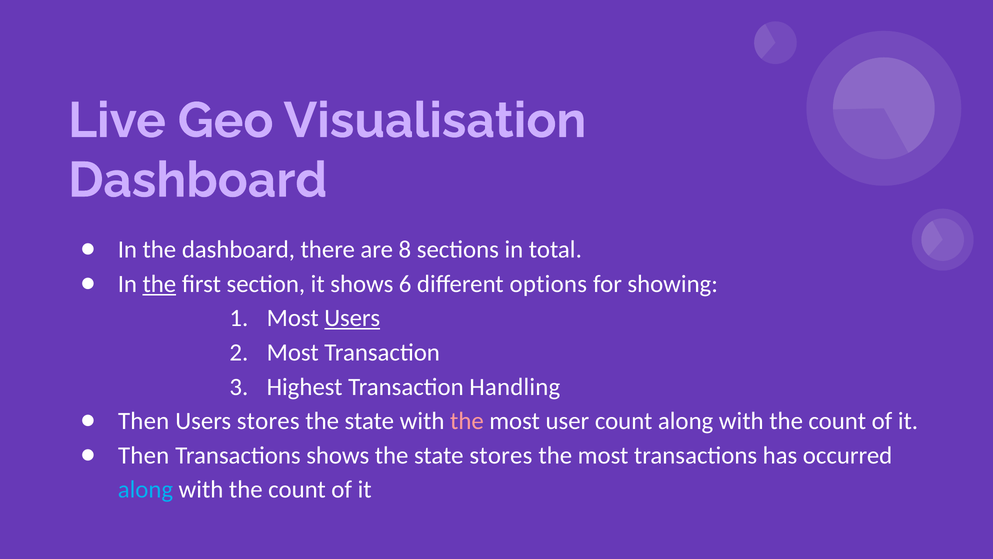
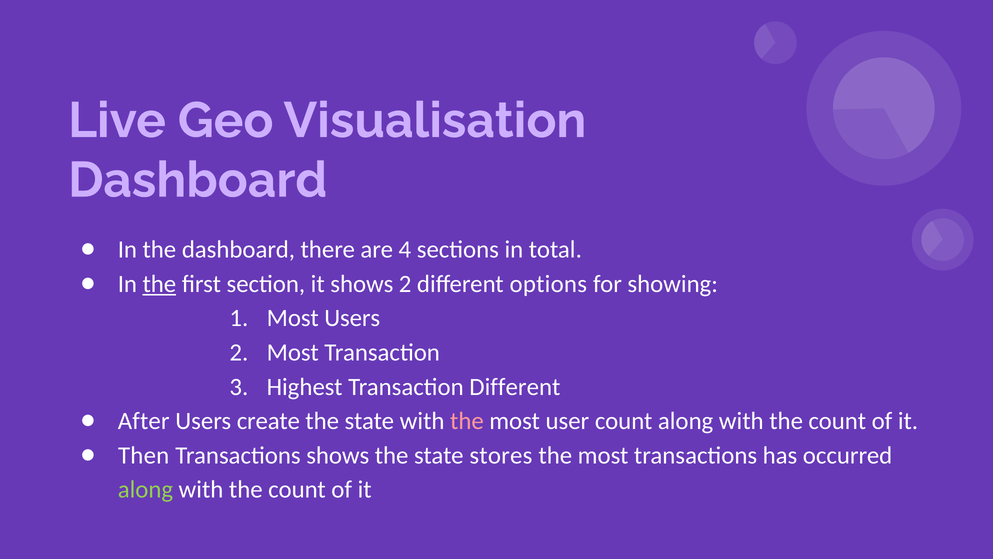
8: 8 -> 4 (405, 250)
shows 6: 6 -> 2 (405, 284)
Users underline: present -> none (352, 318)
Transaction Handling: Handling -> Different (515, 387)
Then: Then -> After (144, 421)
Users stores: stores -> create (268, 421)
along colour: light blue -> light green (145, 489)
